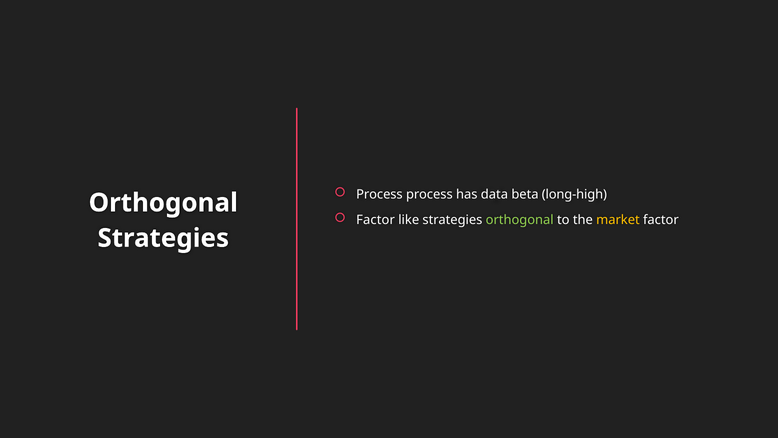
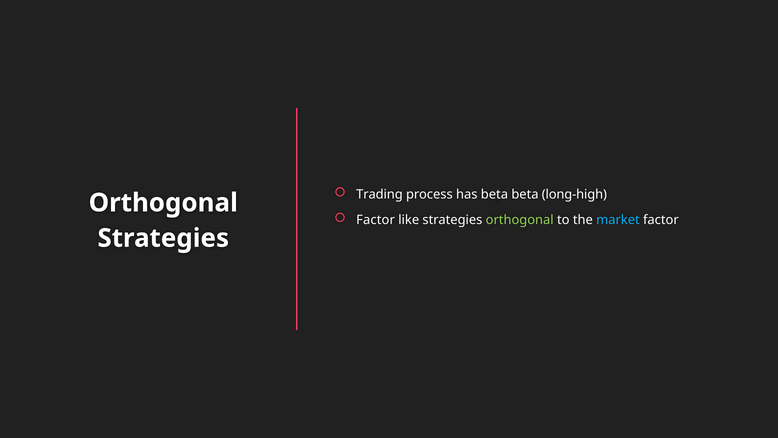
Process: Process -> Trading (379, 194)
has data: data -> beta (494, 194)
market colour: yellow -> light blue (618, 220)
